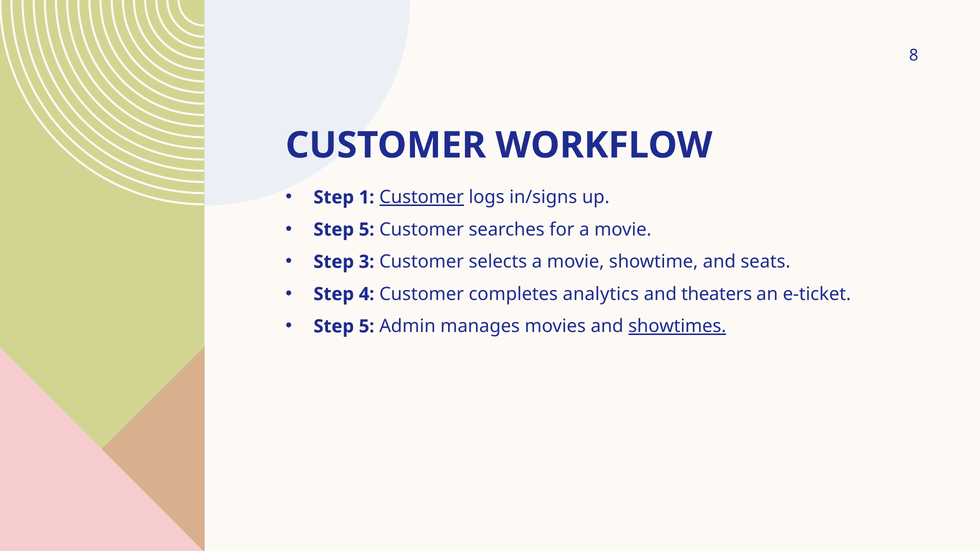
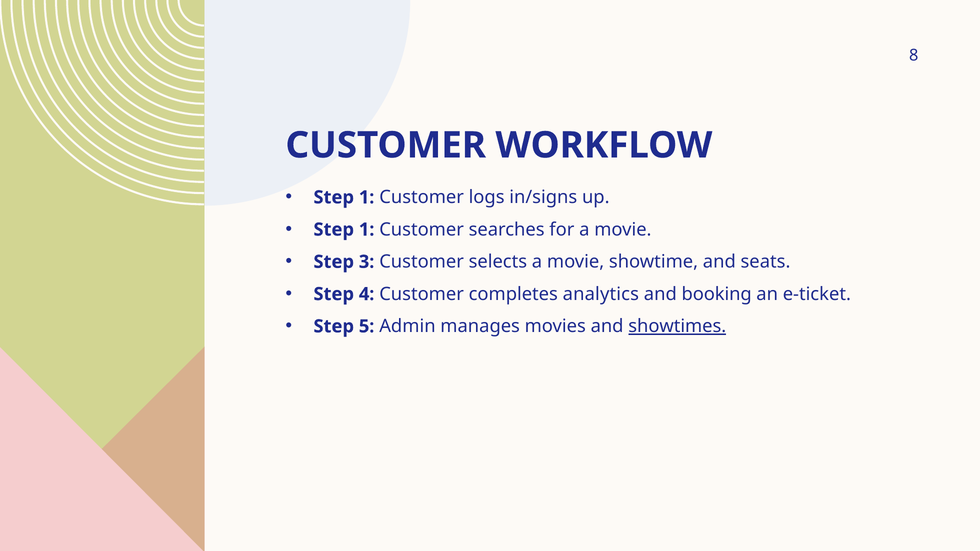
Customer underline: present -> none (422, 197)
5: 5 -> 1 (367, 230)
theaters: theaters -> booking (717, 294)
